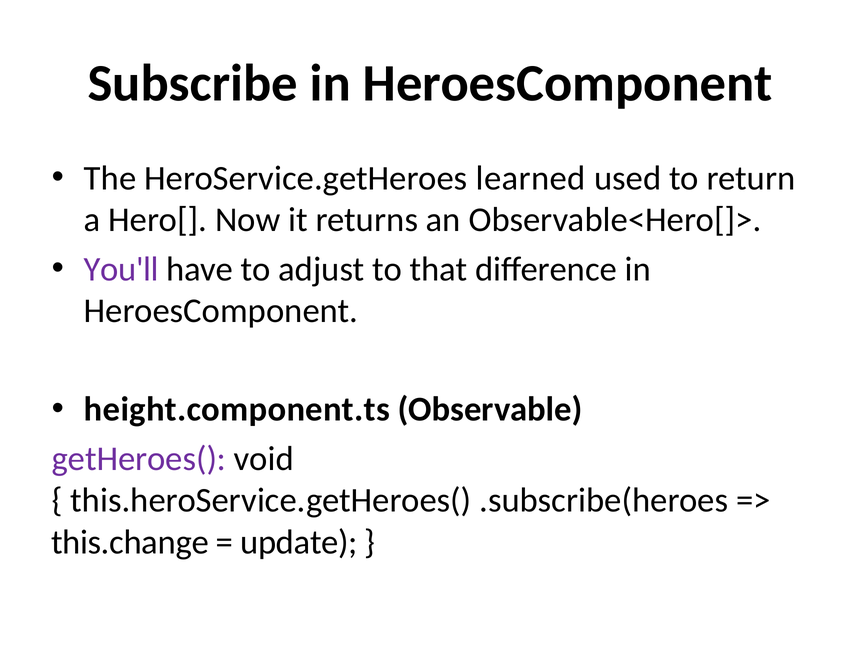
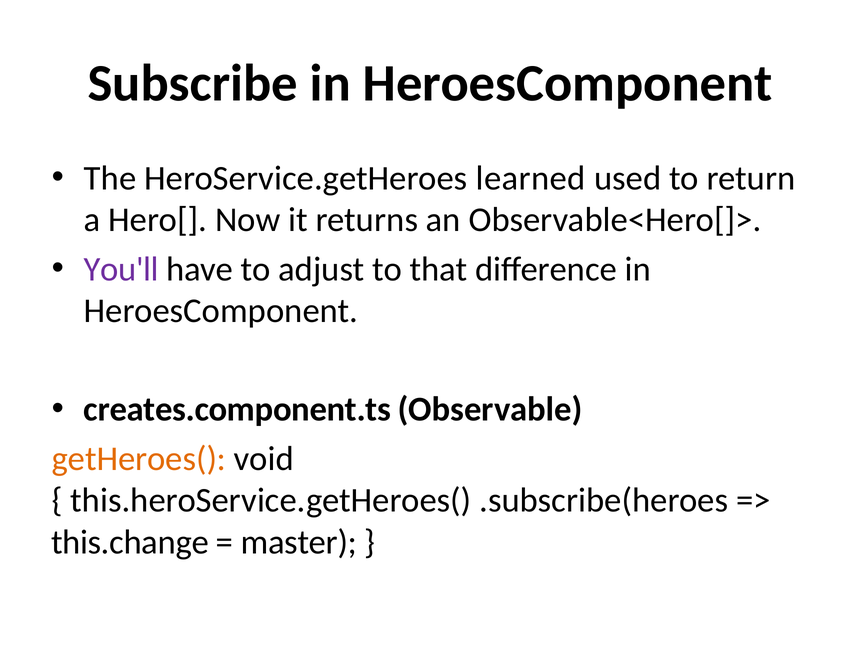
height.component.ts: height.component.ts -> creates.component.ts (237, 409)
getHeroes( colour: purple -> orange (139, 459)
update: update -> master (299, 542)
